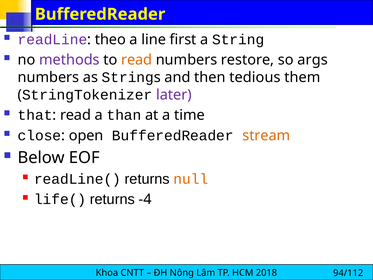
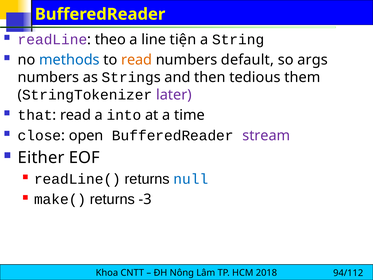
first: first -> tiện (183, 40)
methods colour: purple -> blue (69, 60)
restore: restore -> default (247, 60)
than: than -> into (124, 115)
stream colour: orange -> purple (266, 135)
Below: Below -> Either (41, 157)
null colour: orange -> blue (191, 179)
life(: life( -> make( (60, 199)
-4: -4 -> -3 (145, 199)
